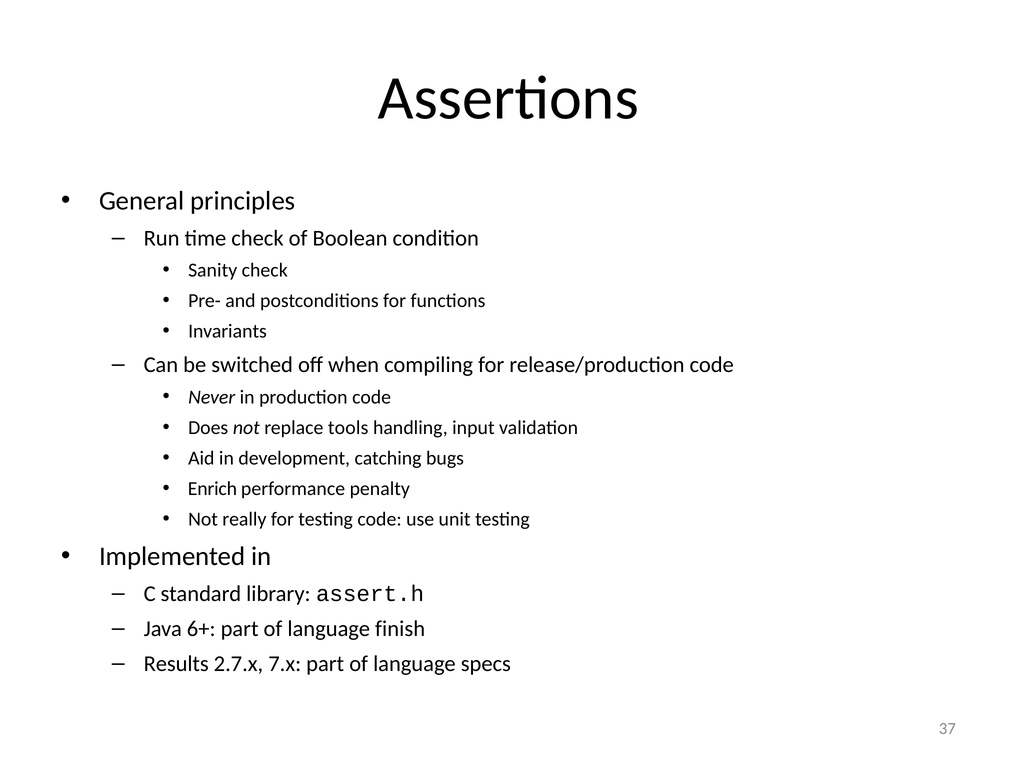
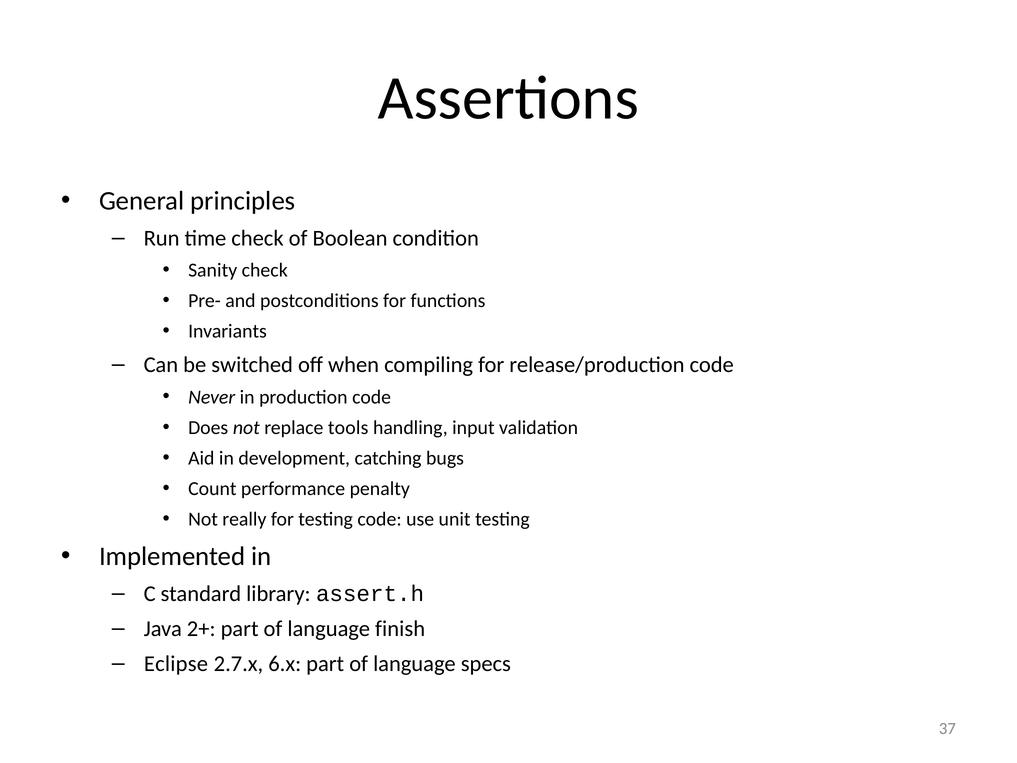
Enrich: Enrich -> Count (212, 488)
6+: 6+ -> 2+ (201, 629)
Results: Results -> Eclipse (176, 664)
7.x: 7.x -> 6.x (285, 664)
